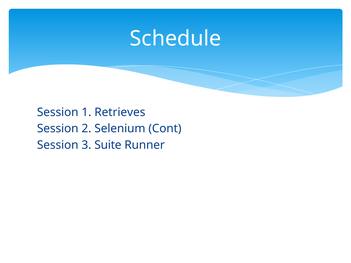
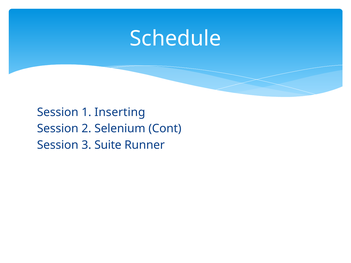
Retrieves: Retrieves -> Inserting (120, 112)
